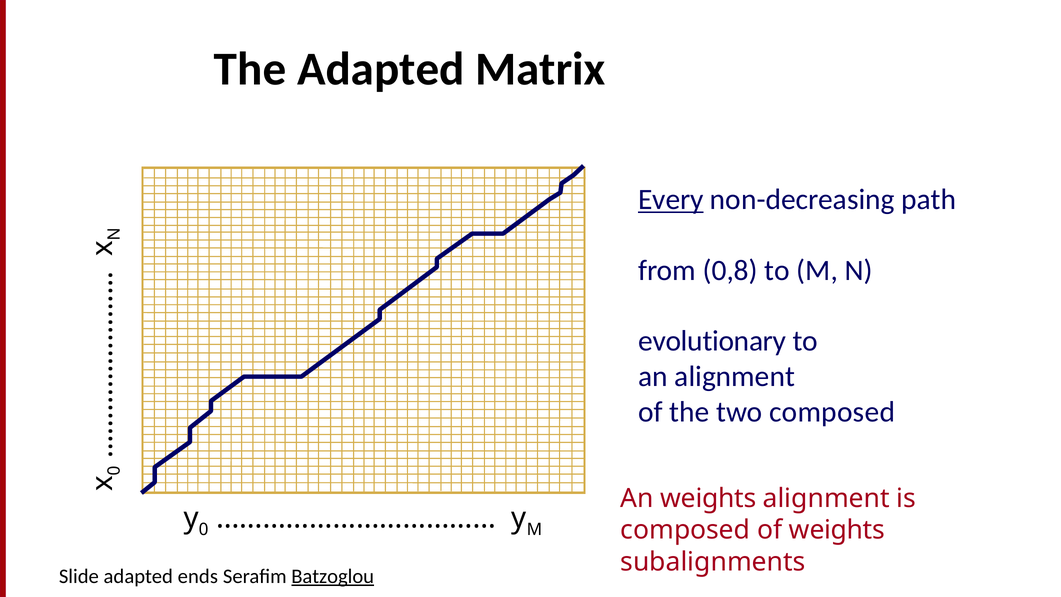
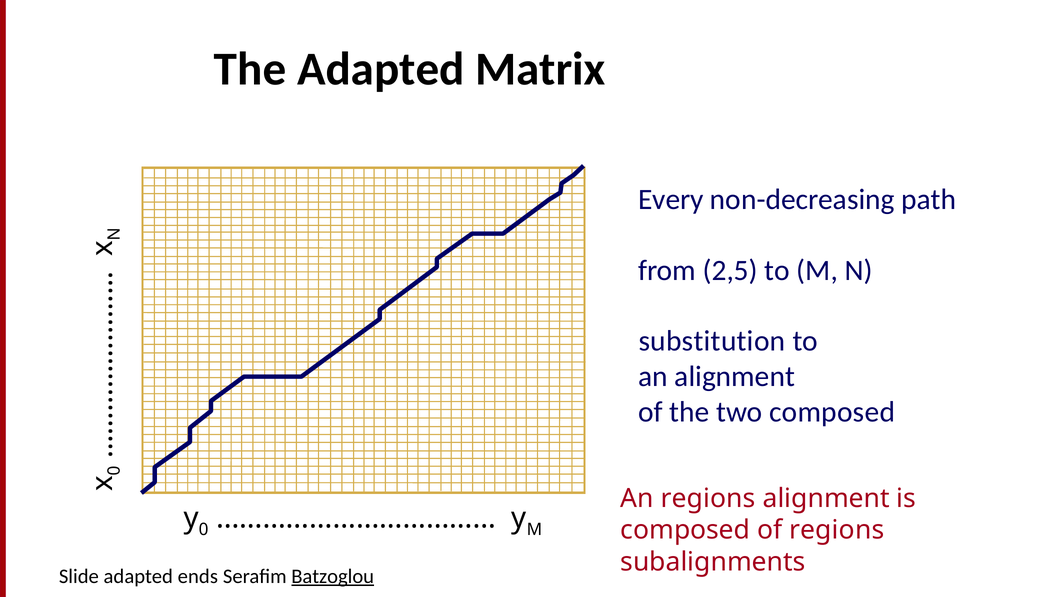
Every underline: present -> none (671, 200)
0,8: 0,8 -> 2,5 (730, 270)
evolutionary: evolutionary -> substitution (712, 341)
An weights: weights -> regions (708, 498)
of weights: weights -> regions (837, 530)
